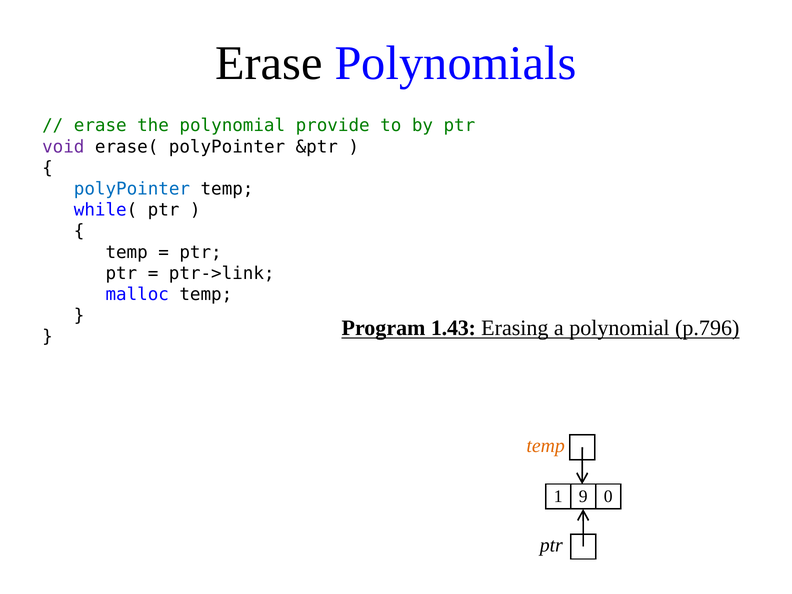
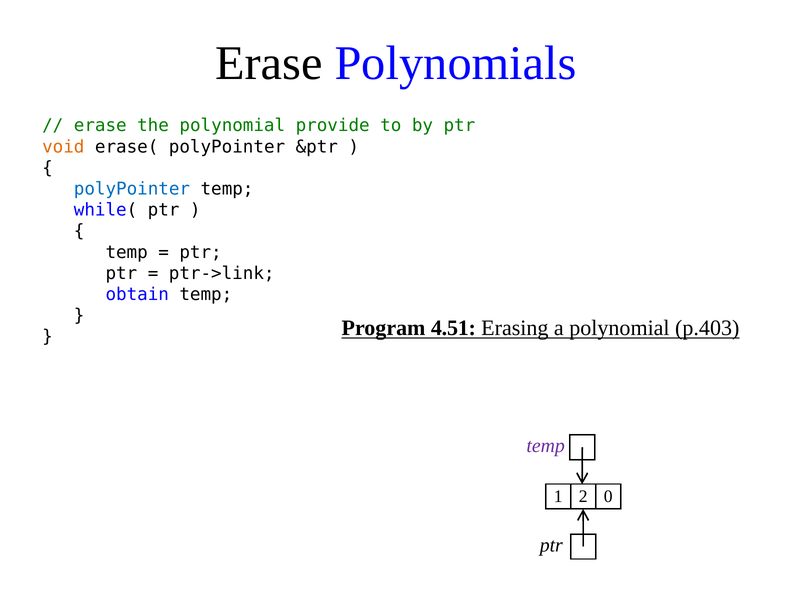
void colour: purple -> orange (63, 147)
malloc: malloc -> obtain (137, 294)
1.43: 1.43 -> 4.51 (453, 328)
p.796: p.796 -> p.403 (707, 328)
temp colour: orange -> purple (546, 445)
9: 9 -> 2 (583, 497)
